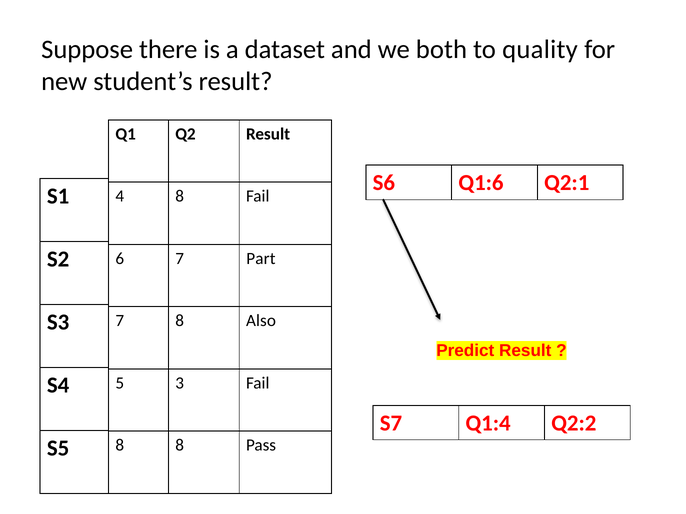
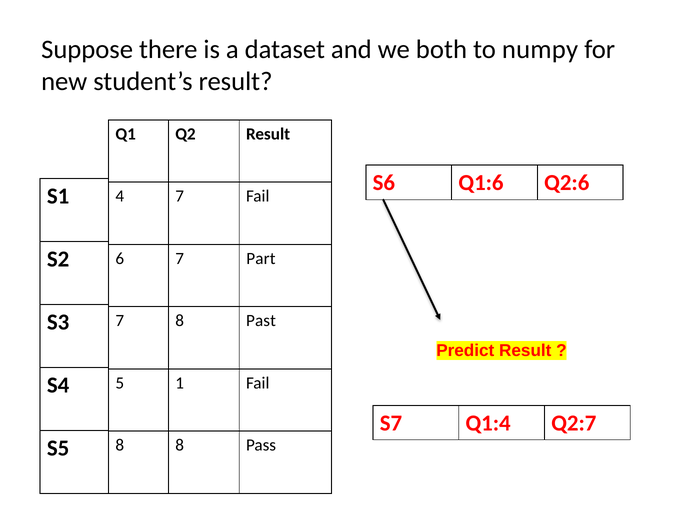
quality: quality -> numpy (540, 49)
Q2:1: Q2:1 -> Q2:6 (567, 183)
4 8: 8 -> 7 (180, 196)
Also: Also -> Past (261, 321)
3: 3 -> 1 (180, 383)
Q2:2: Q2:2 -> Q2:7 (574, 423)
